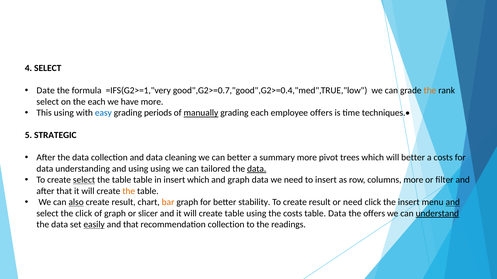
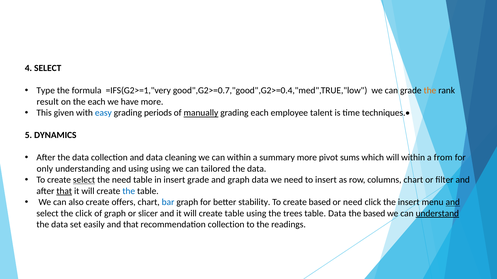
Date: Date -> Type (46, 91)
select: select -> result (48, 102)
This using: using -> given (64, 113)
employee offers: offers -> talent (321, 113)
STRATEGIC: STRATEGIC -> DYNAMICS (55, 135)
can better: better -> within (239, 158)
trees: trees -> sums (350, 158)
will better: better -> within (413, 158)
a costs: costs -> from (443, 158)
data: data -> only (45, 169)
data underline: present -> none (257, 169)
table: table -> need (122, 180)
insert which: which -> grade (198, 180)
columns more: more -> chart (413, 180)
that underline: none -> present (64, 191)
the colour: orange -> blue (129, 191)
also underline: present -> none (76, 203)
result: result -> offers (124, 203)
bar colour: orange -> blue (168, 203)
To create result: result -> based (320, 203)
the costs: costs -> trees (293, 214)
the offers: offers -> based (374, 214)
easily underline: present -> none (94, 225)
